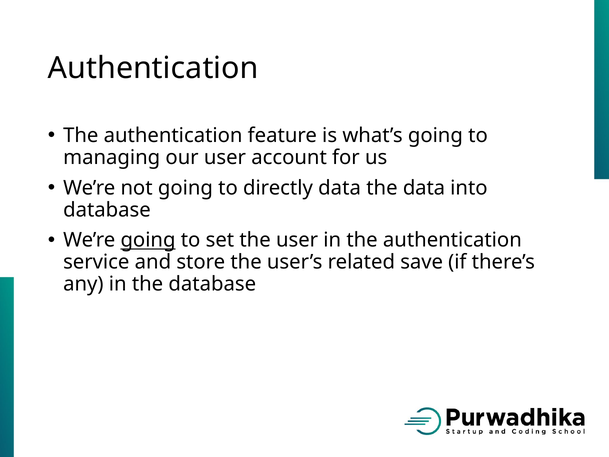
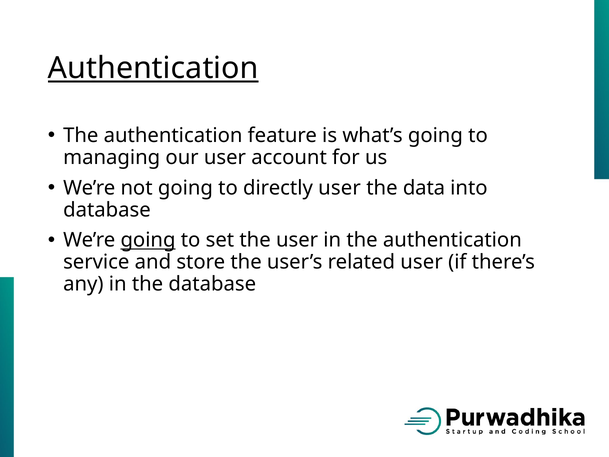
Authentication underline: none -> present (153, 68)
directly data: data -> user (339, 188)
related save: save -> user (422, 262)
